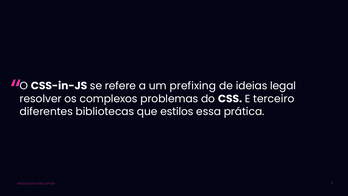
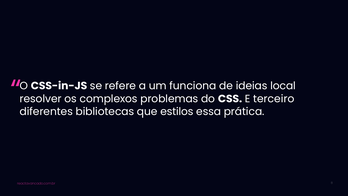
prefixing: prefixing -> funciona (193, 86)
legal: legal -> local (283, 86)
